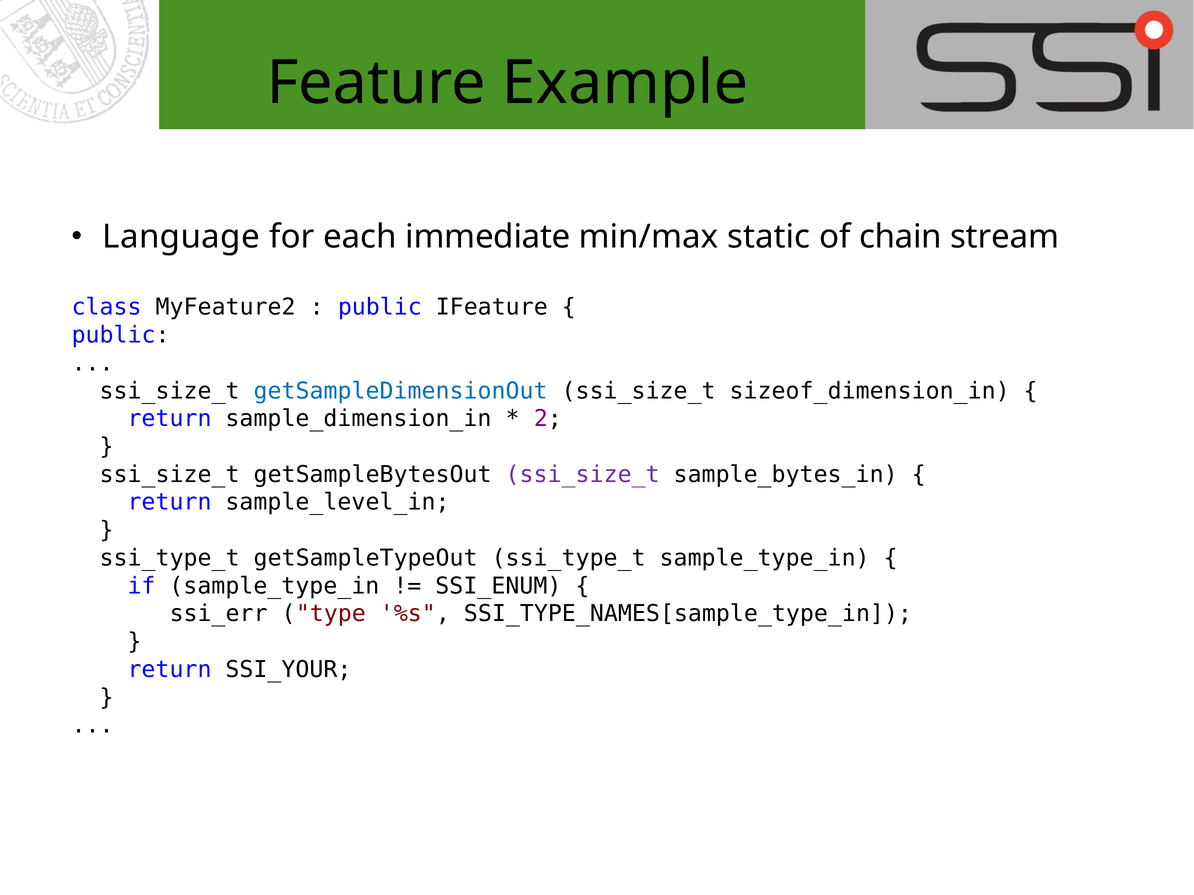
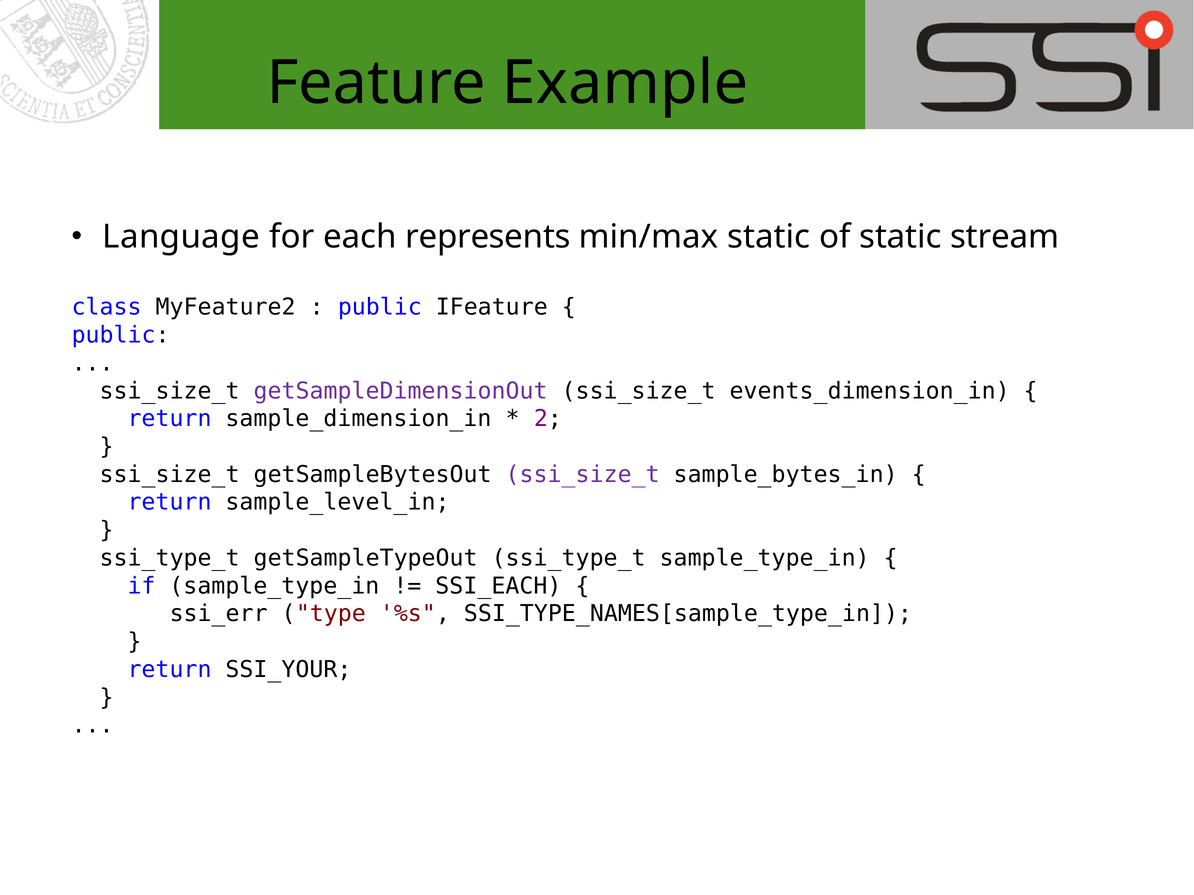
immediate: immediate -> represents (488, 237)
of chain: chain -> static (900, 237)
getSampleDimensionOut colour: blue -> purple (401, 391)
sizeof_dimension_in: sizeof_dimension_in -> events_dimension_in (870, 391)
SSI_ENUM: SSI_ENUM -> SSI_EACH (498, 586)
